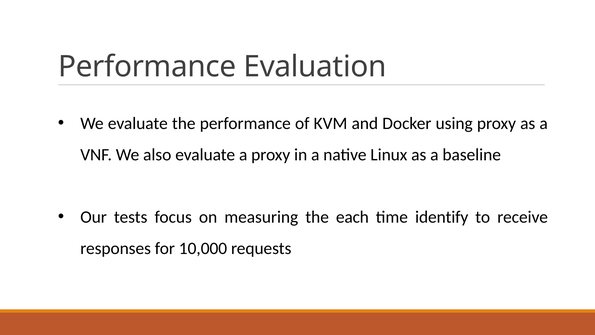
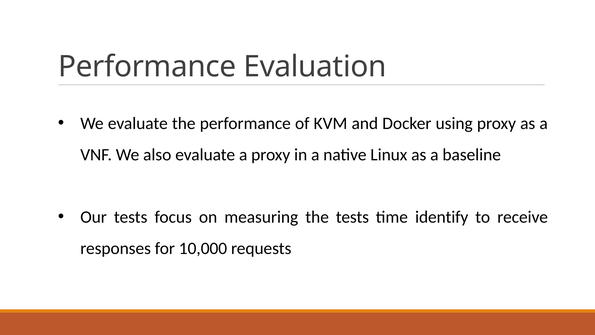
the each: each -> tests (352, 217)
